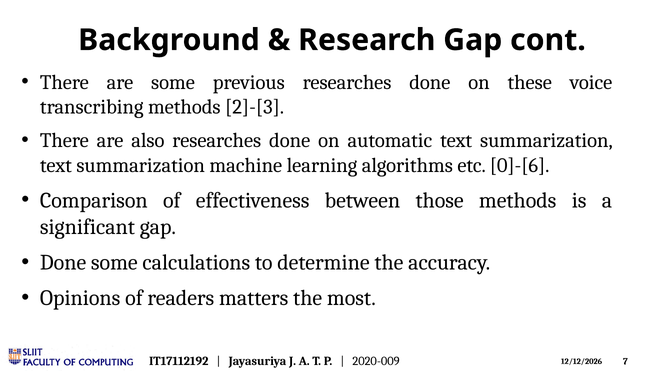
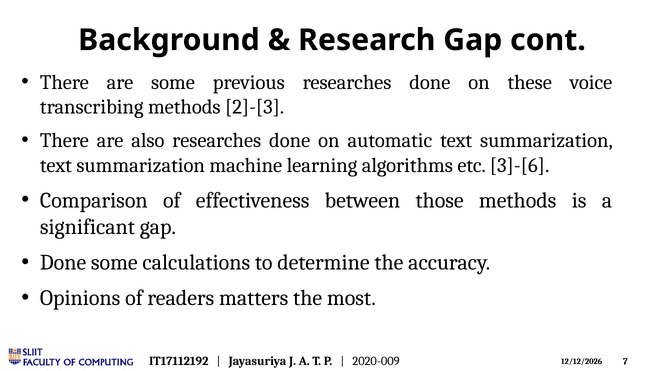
0]-[6: 0]-[6 -> 3]-[6 (520, 165)
